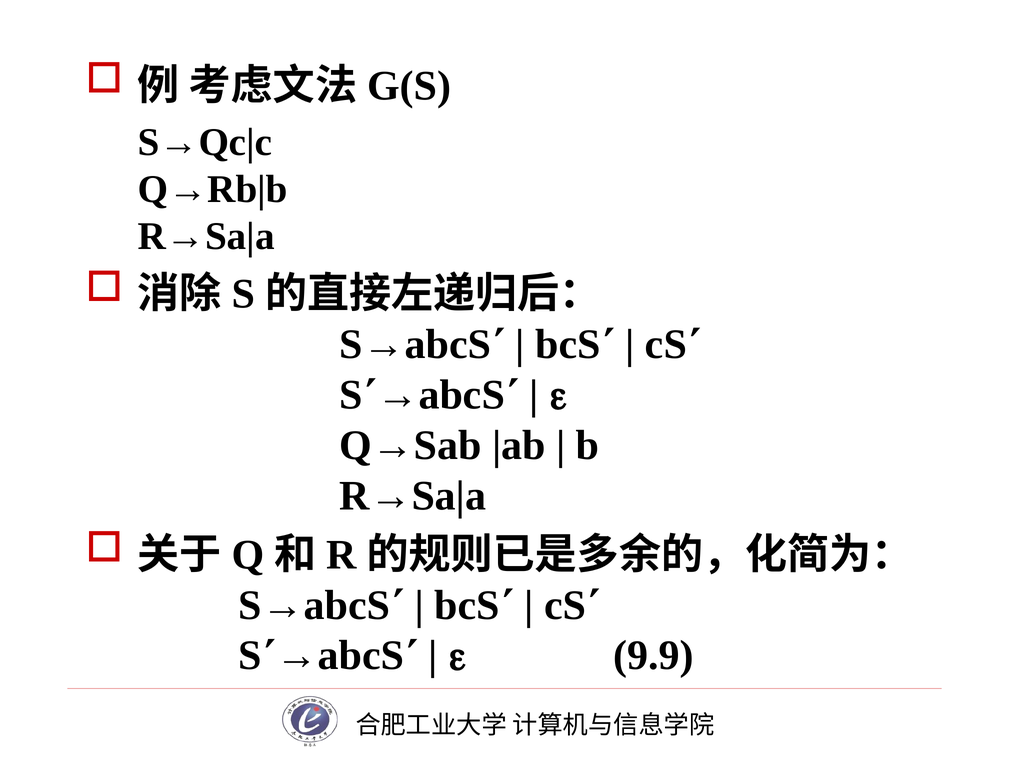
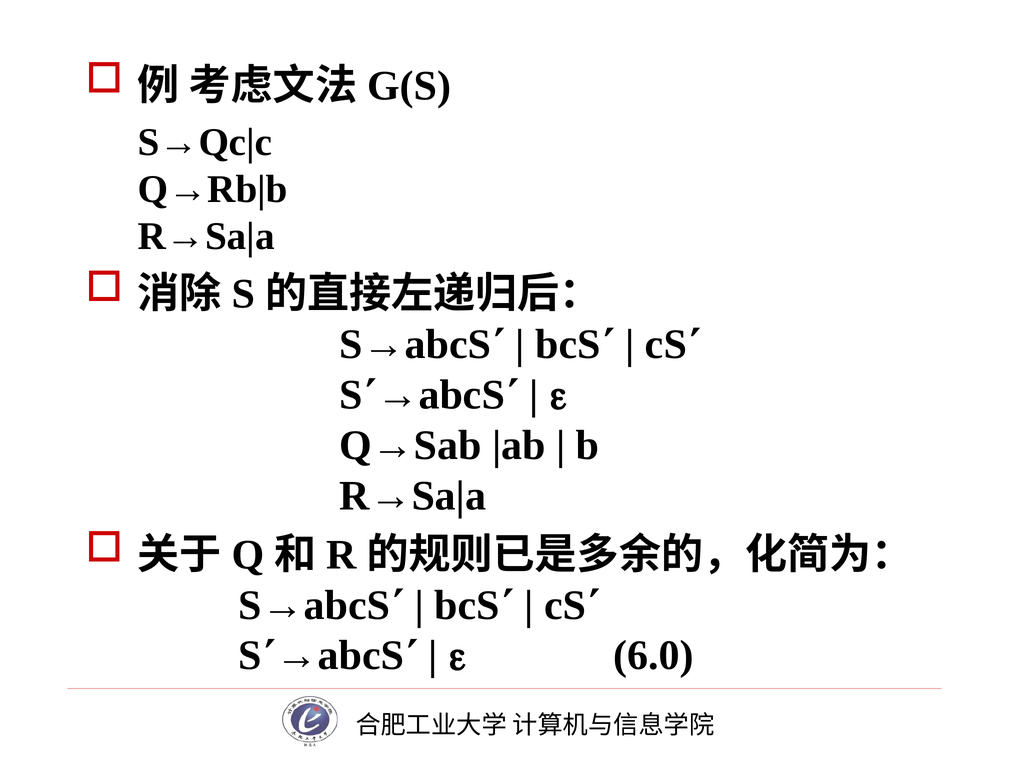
9.9: 9.9 -> 6.0 (654, 655)
